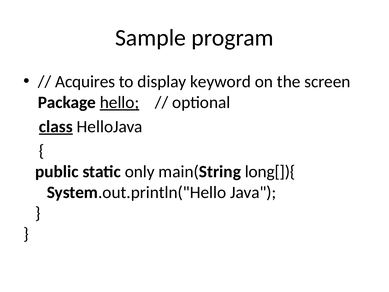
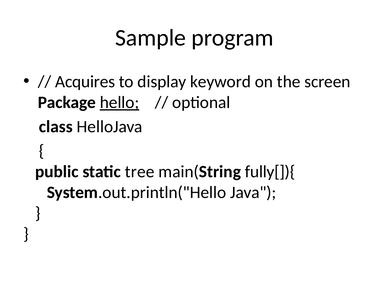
class underline: present -> none (56, 127)
only: only -> tree (140, 172)
long[]){: long[]){ -> fully[]){ (270, 172)
